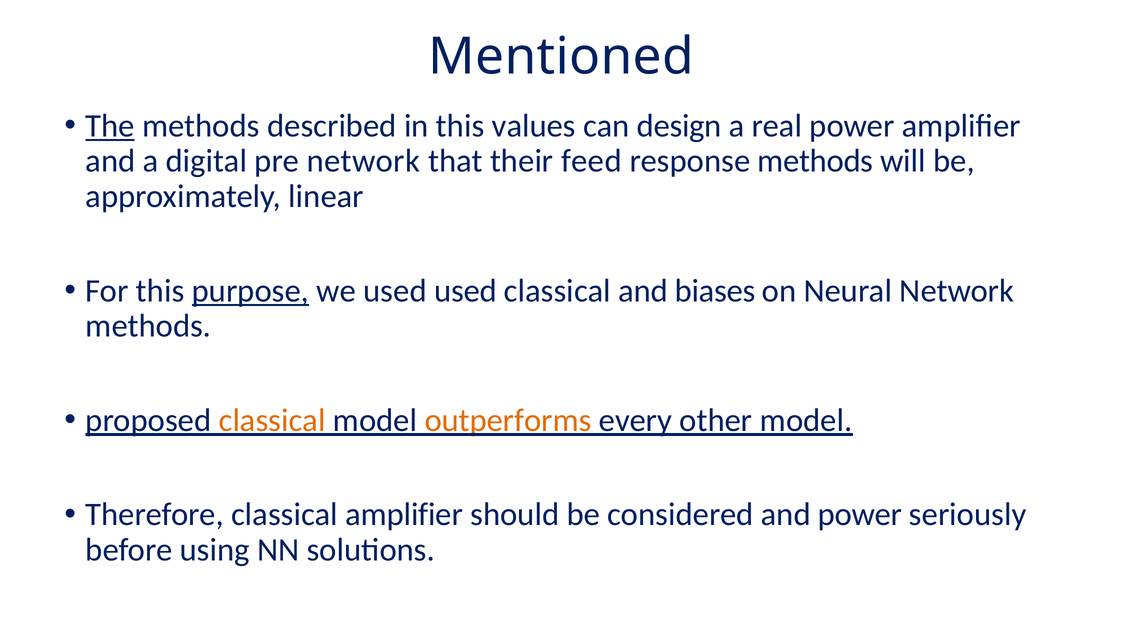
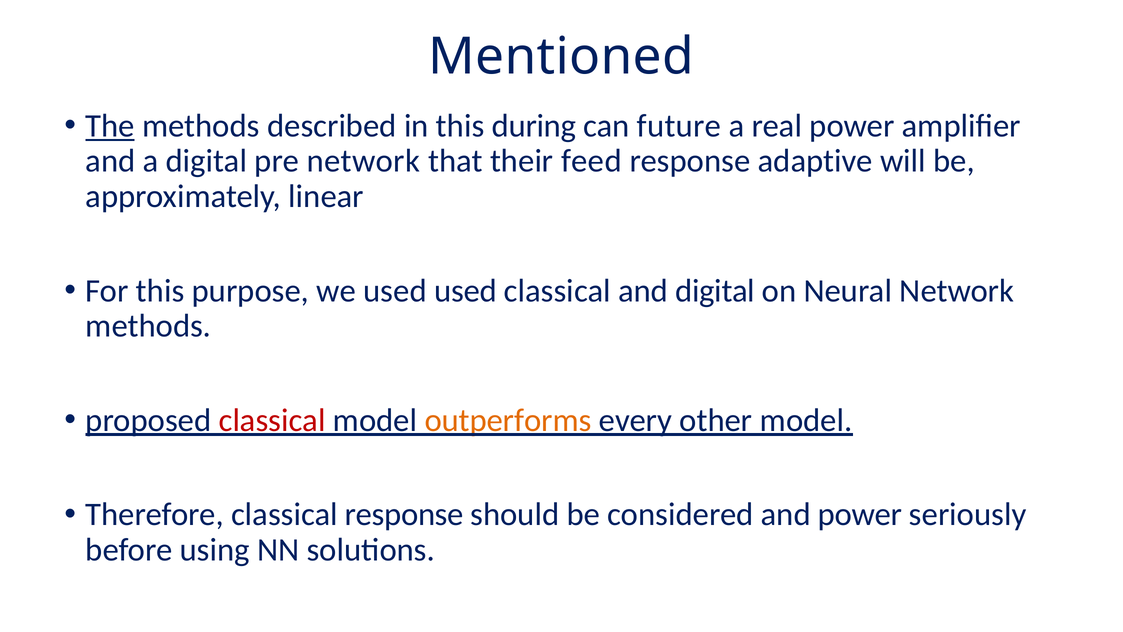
values: values -> during (534, 126)
design: design -> future (679, 126)
response methods: methods -> adaptive (815, 161)
purpose underline: present -> none (250, 291)
and biases: biases -> digital (715, 291)
classical colour: orange -> red (272, 420)
classical amplifier: amplifier -> response (404, 514)
